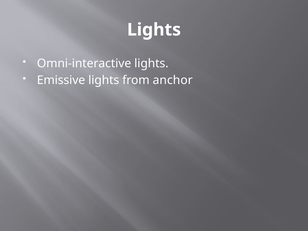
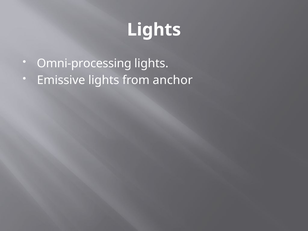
Omni-interactive: Omni-interactive -> Omni-processing (84, 63)
